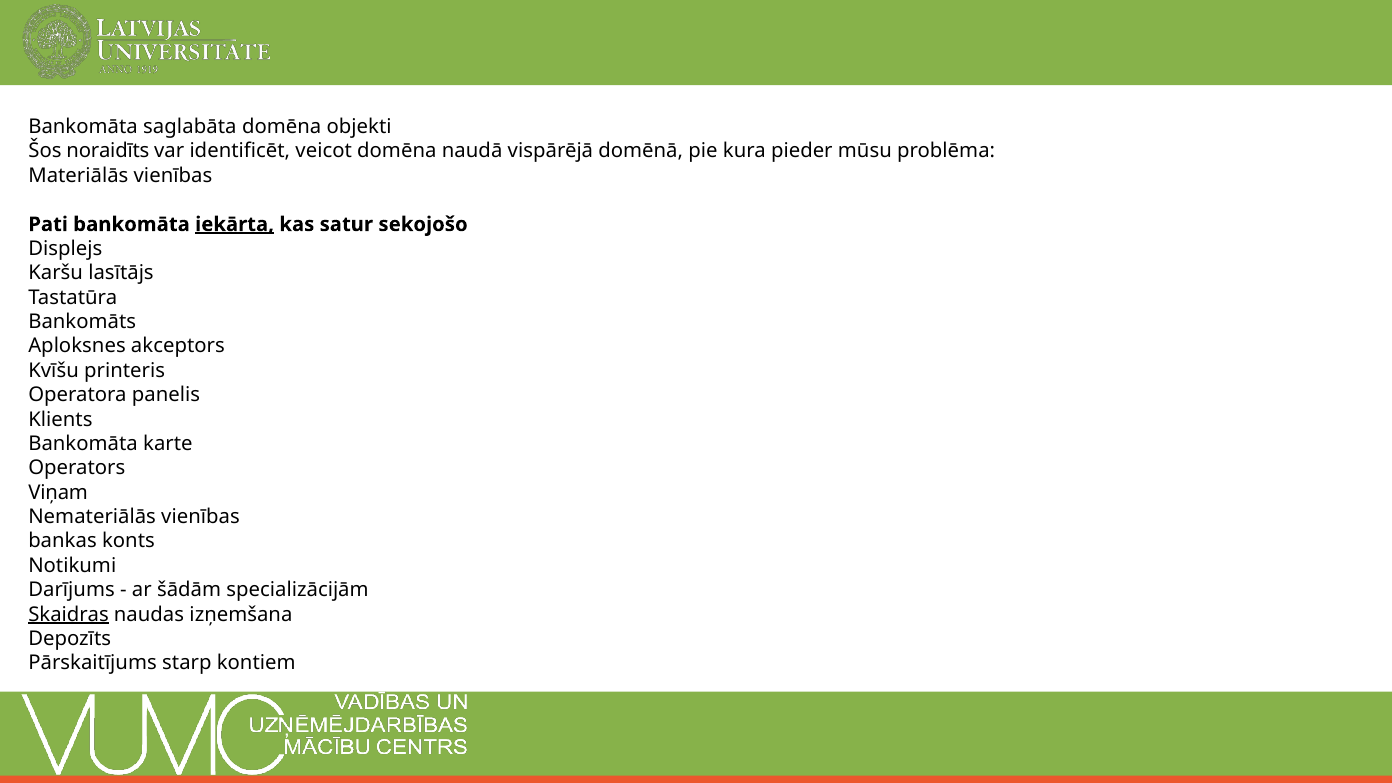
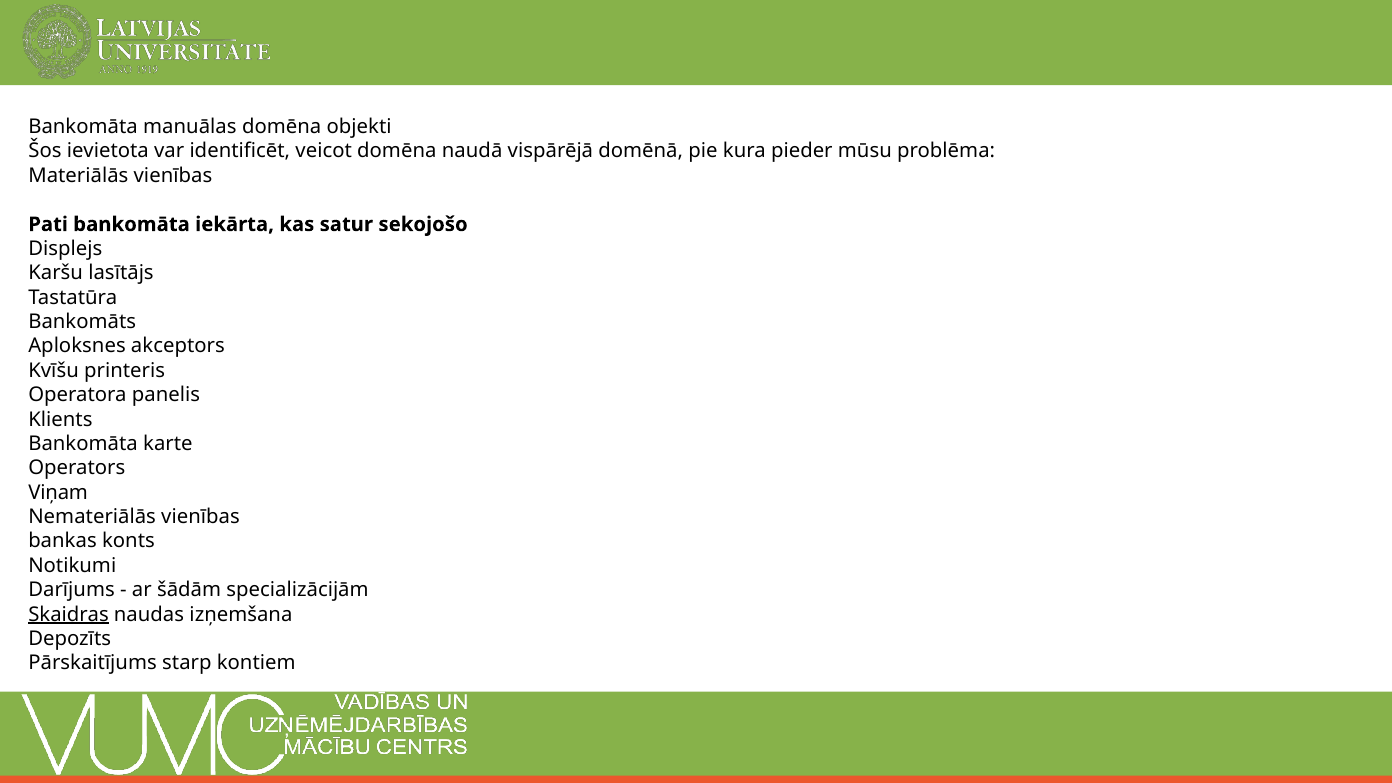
saglabāta: saglabāta -> manuālas (190, 127)
noraidīts: noraidīts -> ievietota (108, 151)
iekārta underline: present -> none (235, 224)
